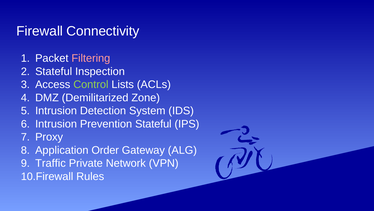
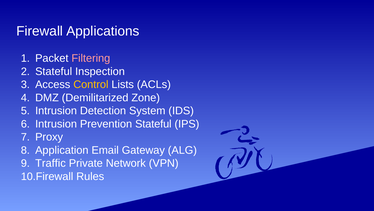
Connectivity: Connectivity -> Applications (103, 31)
Control colour: light green -> yellow (91, 84)
Order: Order -> Email (105, 150)
